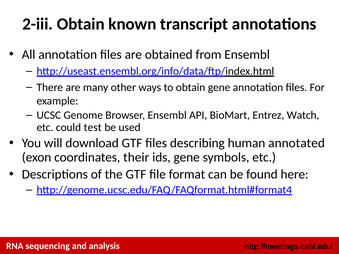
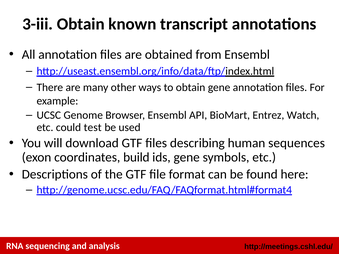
2-iii: 2-iii -> 3-iii (38, 24)
annotated: annotated -> sequences (297, 143)
their: their -> build (136, 157)
